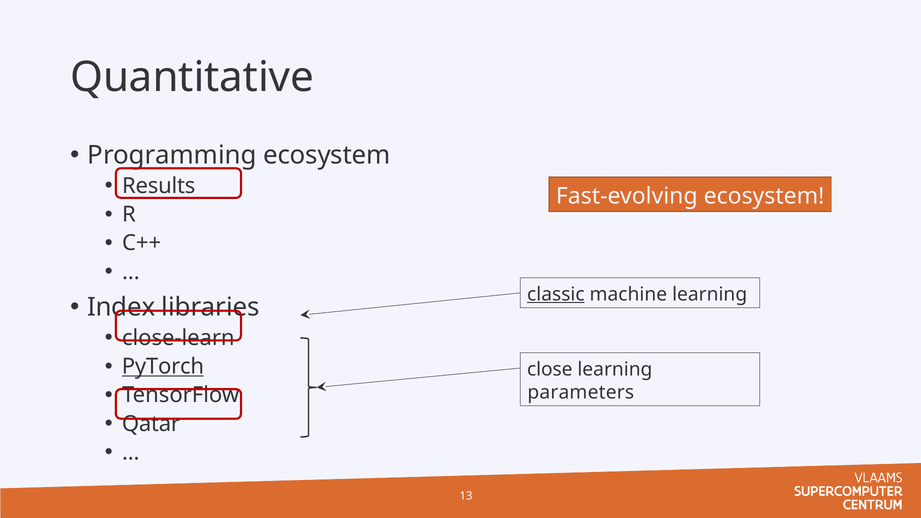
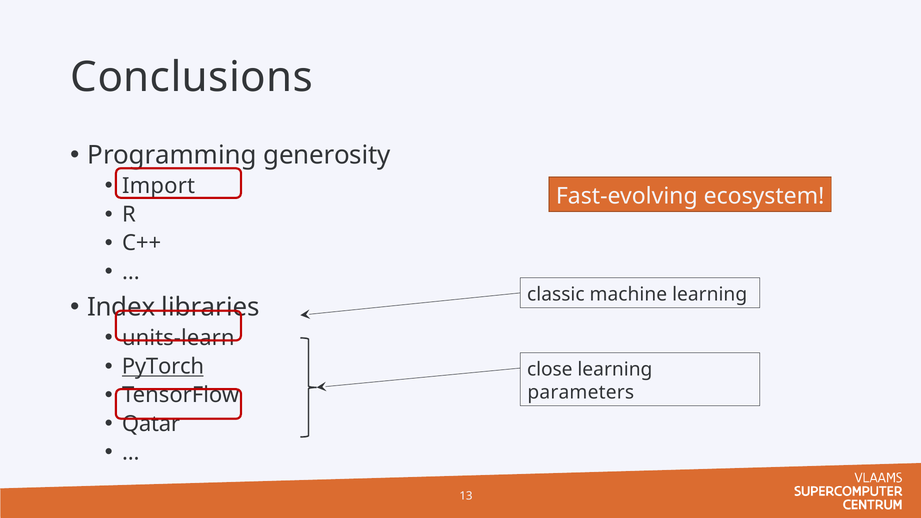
Quantitative: Quantitative -> Conclusions (192, 77)
Programming ecosystem: ecosystem -> generosity (327, 155)
Results: Results -> Import (159, 186)
classic underline: present -> none (556, 294)
close-learn: close-learn -> units-learn (178, 338)
